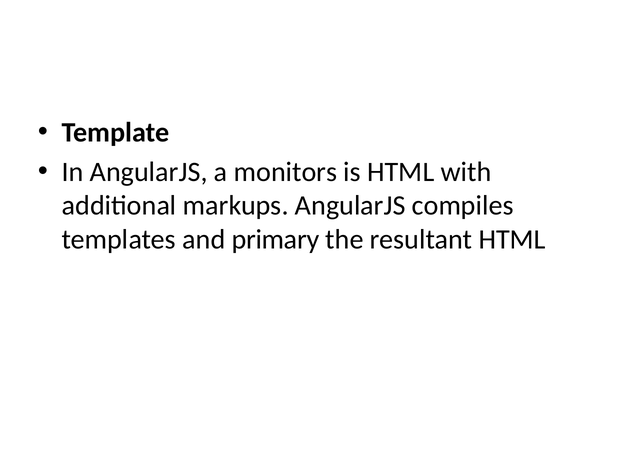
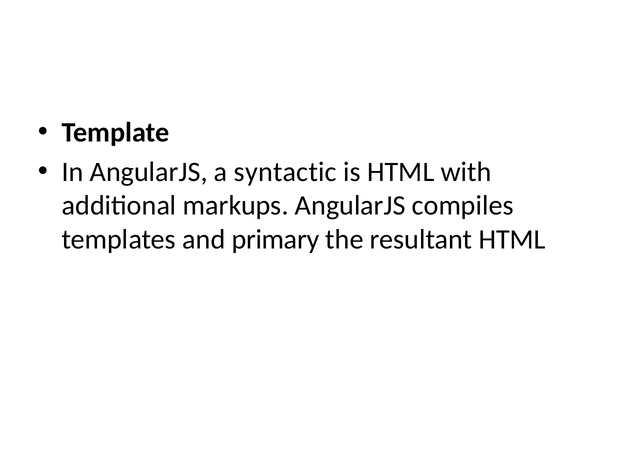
monitors: monitors -> syntactic (285, 172)
